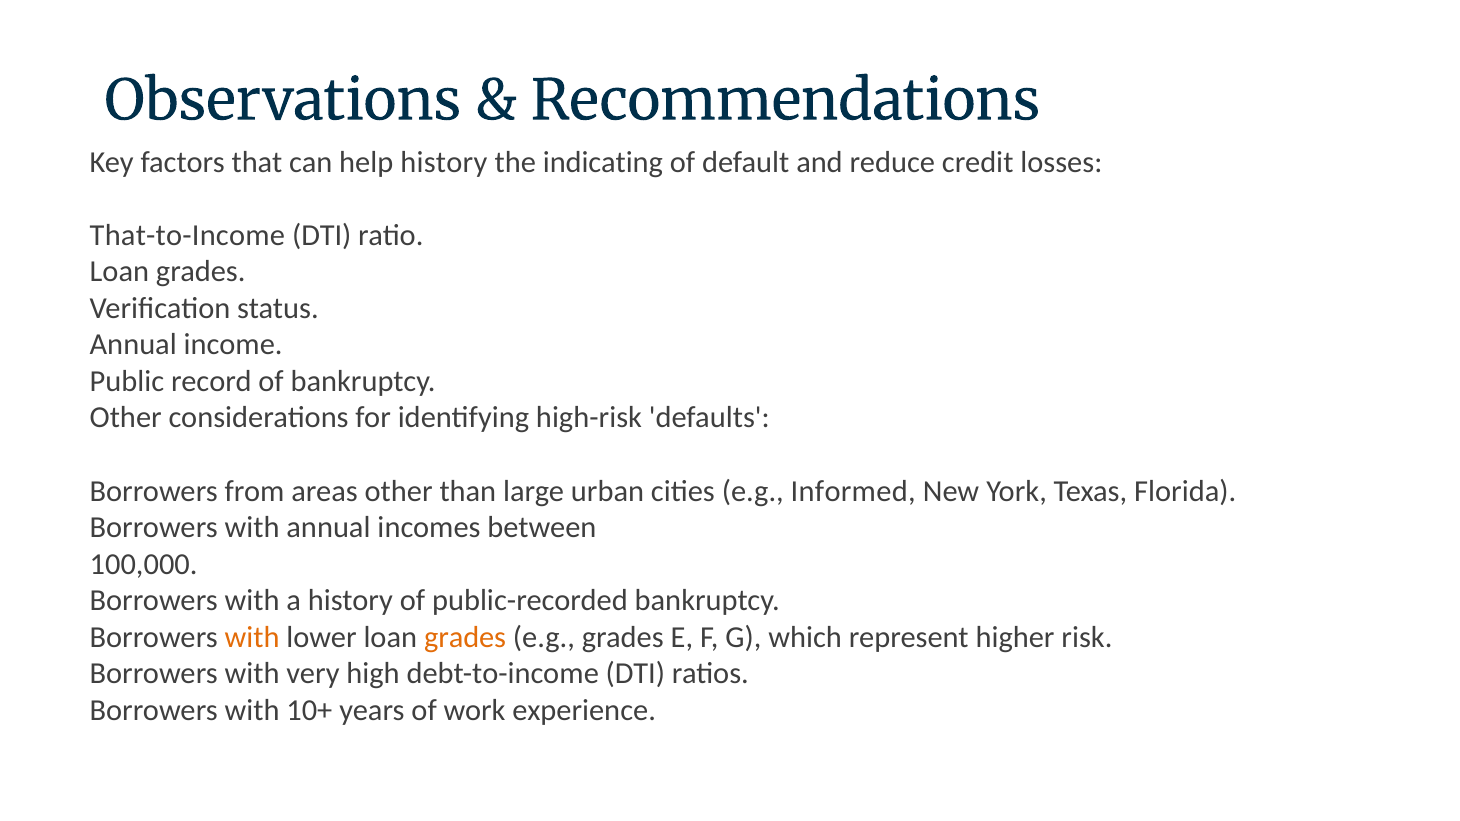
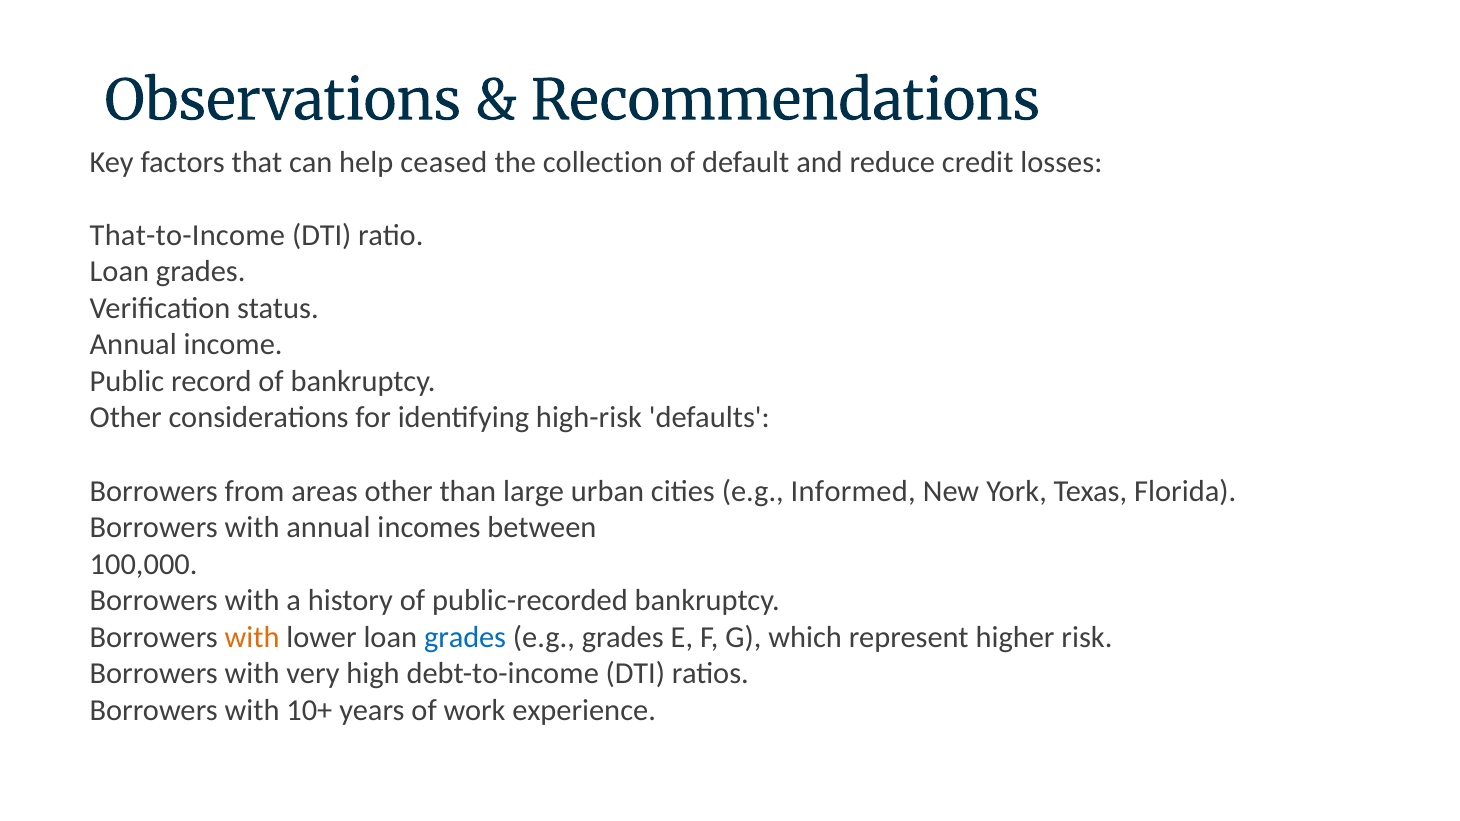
help history: history -> ceased (444, 162)
indicating: indicating -> collection (603, 162)
grades colour: orange -> blue (465, 637)
